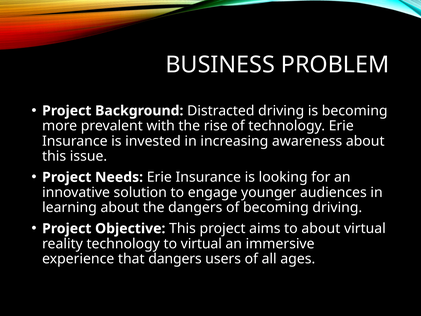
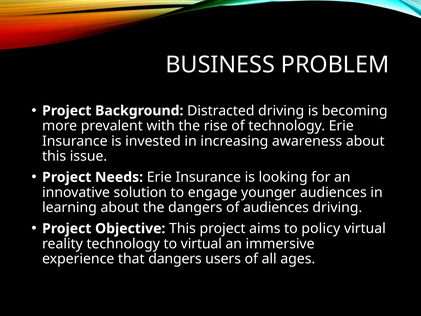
of becoming: becoming -> audiences (276, 207)
to about: about -> policy (321, 228)
